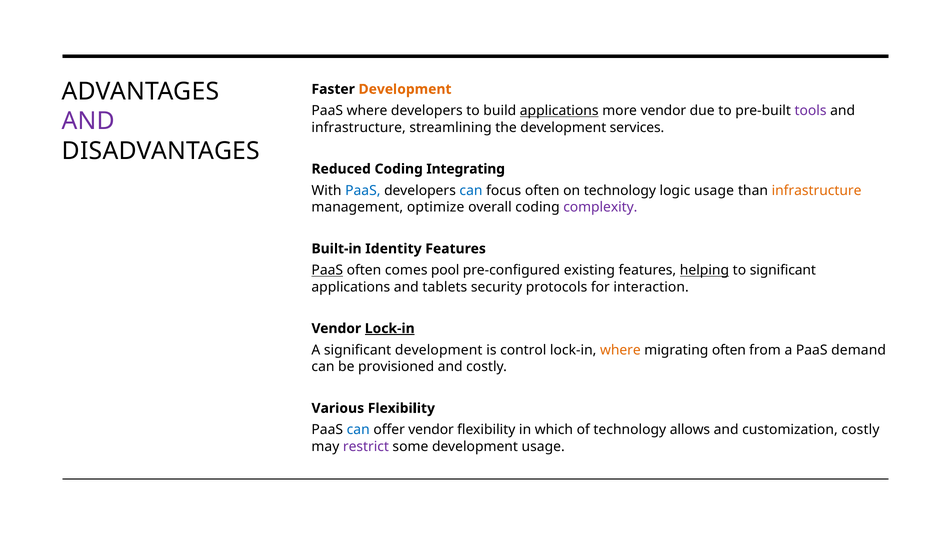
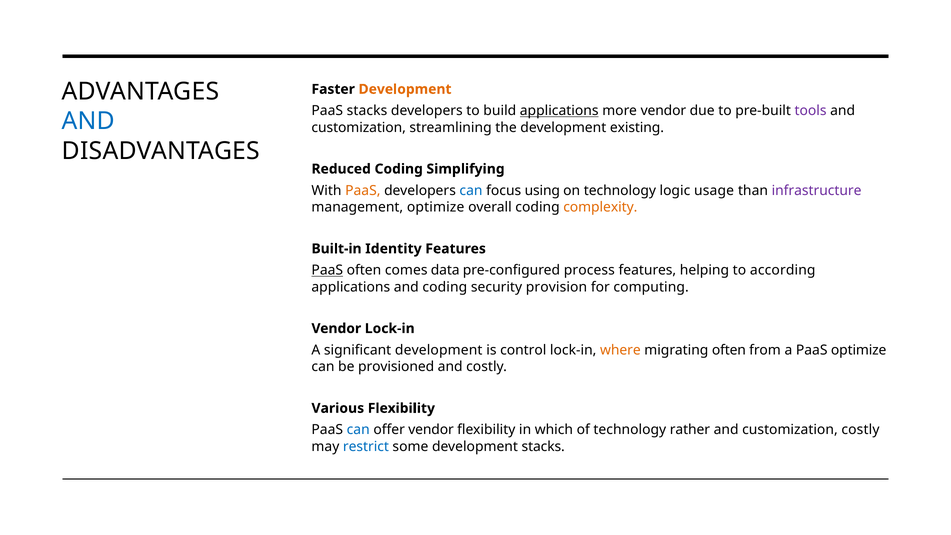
PaaS where: where -> stacks (367, 111)
AND colour: purple -> blue (88, 121)
infrastructure: infrastructure -> customization (359, 128)
services: services -> existing (637, 128)
Integrating: Integrating -> Simplifying (466, 169)
PaaS colour: blue -> orange (363, 191)
focus often: often -> using (542, 191)
infrastructure colour: orange -> purple (817, 191)
complexity colour: purple -> orange (600, 207)
pool: pool -> data (445, 270)
existing: existing -> process (589, 270)
helping underline: present -> none (704, 270)
to significant: significant -> according (783, 270)
and tablets: tablets -> coding (445, 287)
protocols: protocols -> provision (556, 287)
interaction: interaction -> computing (651, 287)
Lock-in underline: present -> none (390, 328)
PaaS demand: demand -> optimize (859, 350)
allows: allows -> rather (690, 430)
restrict colour: purple -> blue (366, 447)
development usage: usage -> stacks (543, 447)
